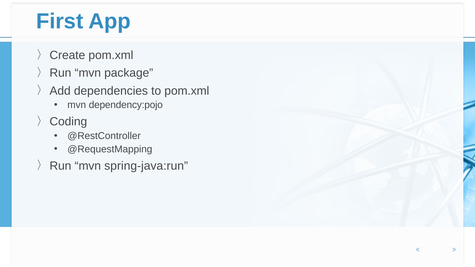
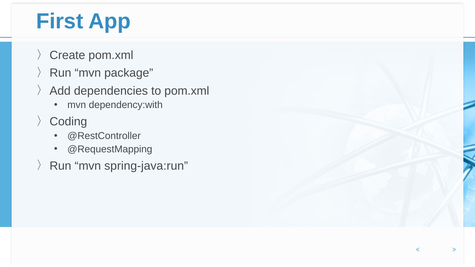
dependency:pojo: dependency:pojo -> dependency:with (126, 105)
